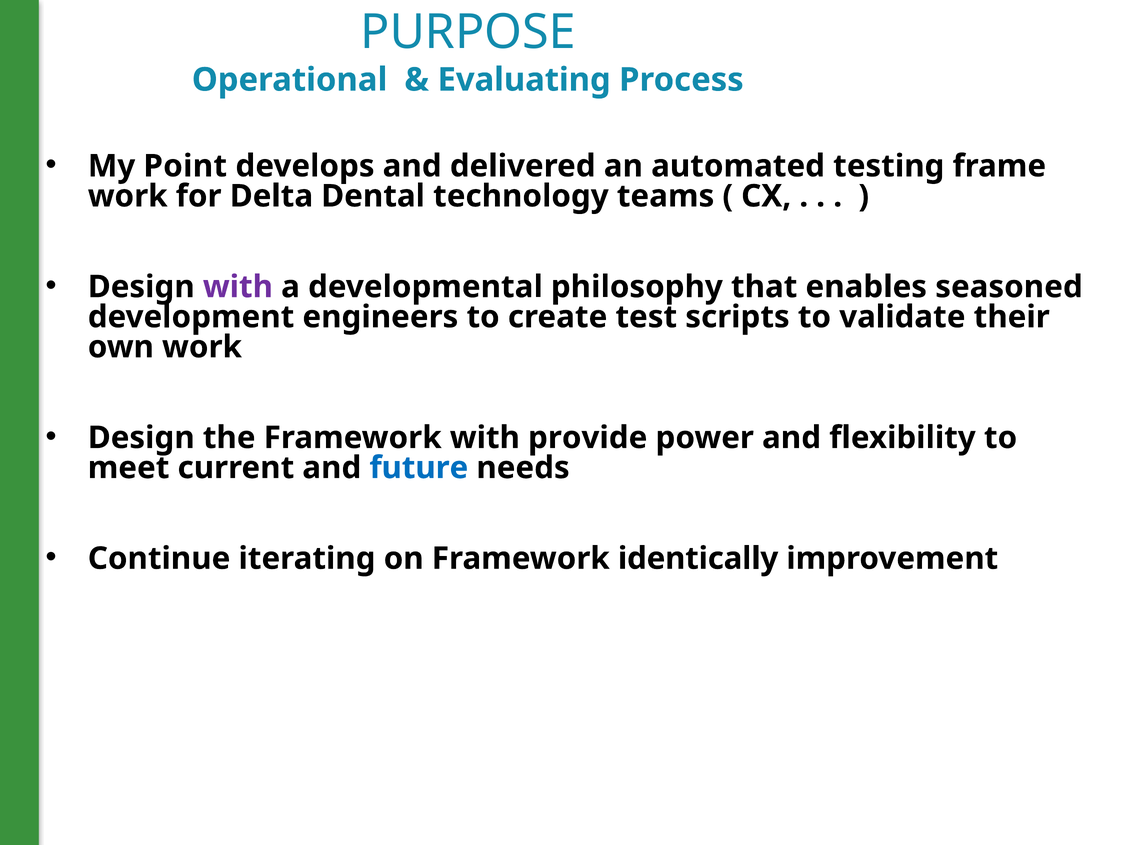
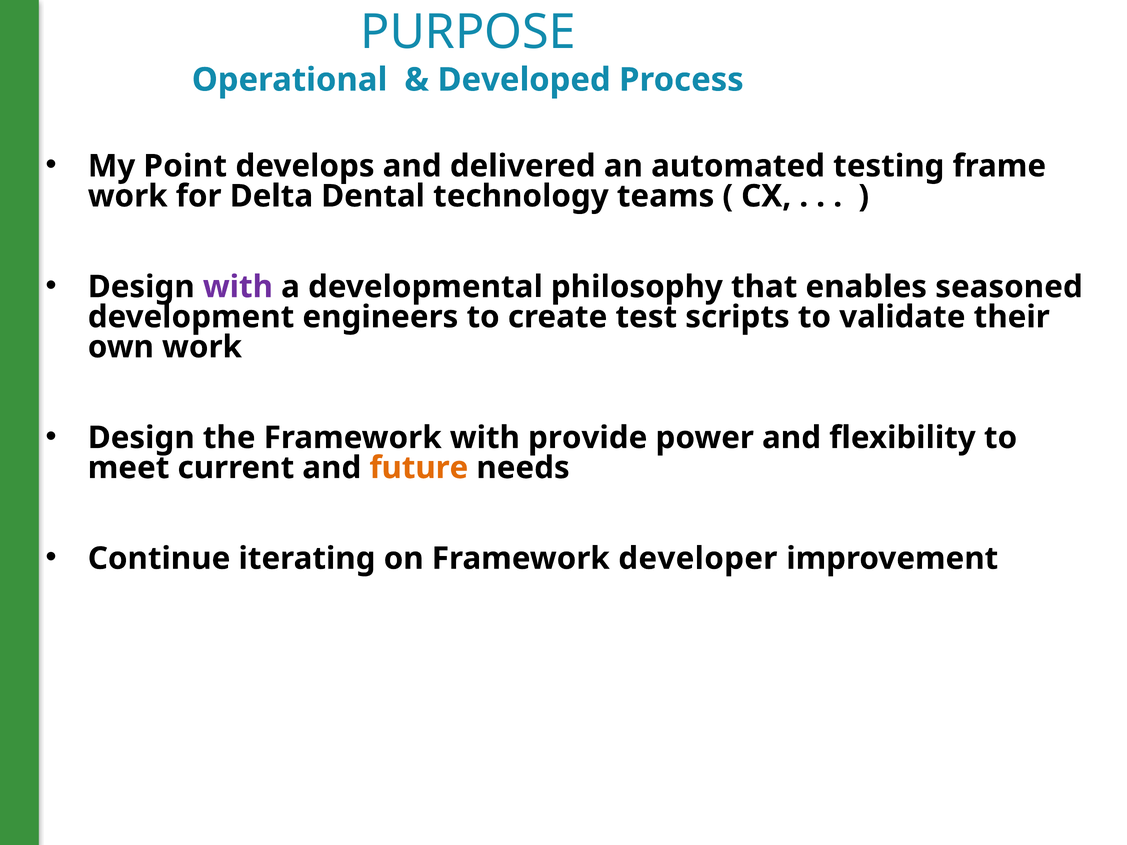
Evaluating: Evaluating -> Developed (524, 80)
future colour: blue -> orange (419, 468)
identically: identically -> developer (698, 559)
